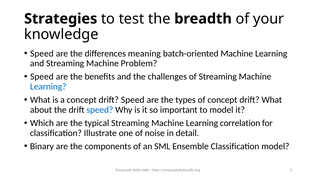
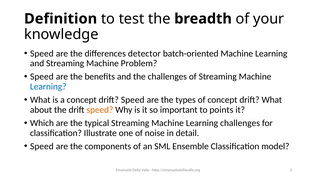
Strategies: Strategies -> Definition (61, 19)
meaning: meaning -> detector (144, 53)
speed colour: blue -> orange (100, 110)
to model: model -> points (221, 110)
Learning correlation: correlation -> challenges (240, 123)
Binary: Binary -> Speed (42, 146)
